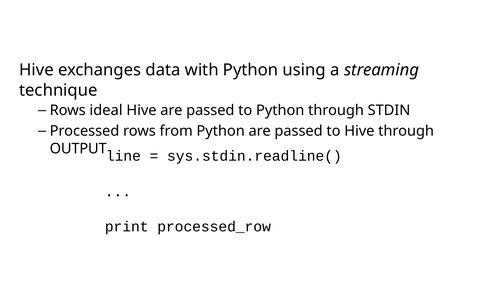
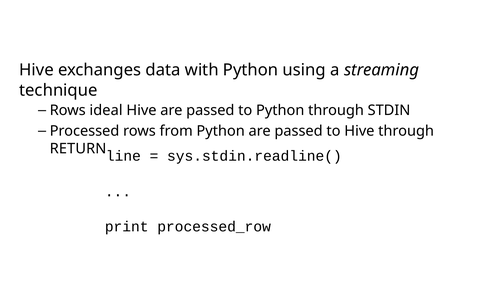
OUTPUT: OUTPUT -> RETURN (78, 148)
